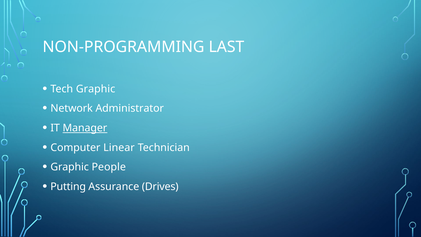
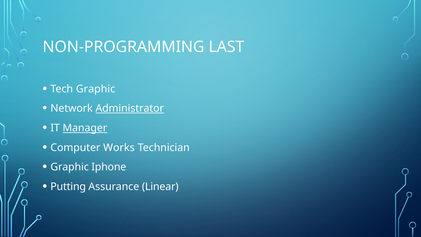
Administrator underline: none -> present (130, 108)
Linear: Linear -> Works (119, 147)
People: People -> Iphone (109, 167)
Drives: Drives -> Linear (160, 187)
